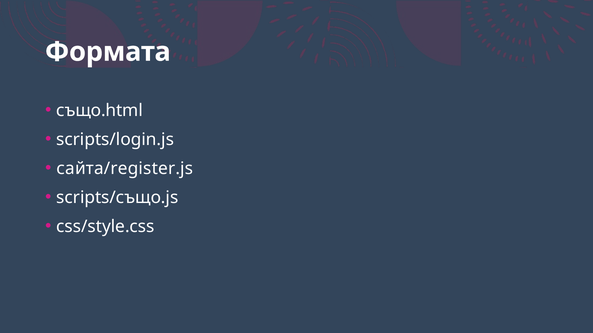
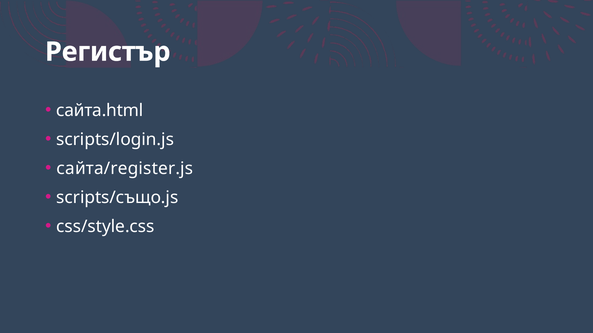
Формата: Формата -> Регистър (108, 52)
също.html: също.html -> сайта.html (100, 111)
